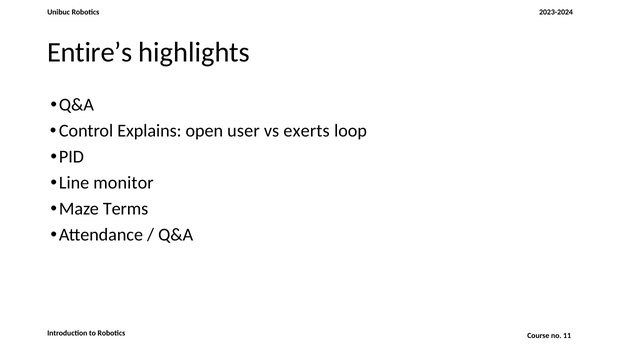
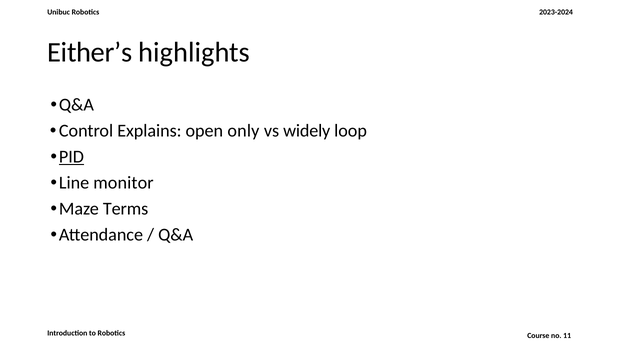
Entire’s: Entire’s -> Either’s (90, 52)
user: user -> only (243, 131)
exerts: exerts -> widely (307, 131)
PID underline: none -> present (72, 157)
